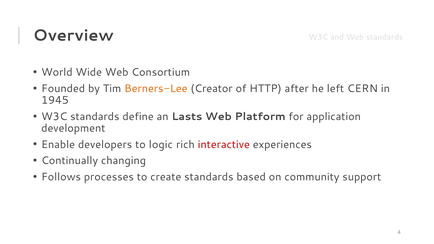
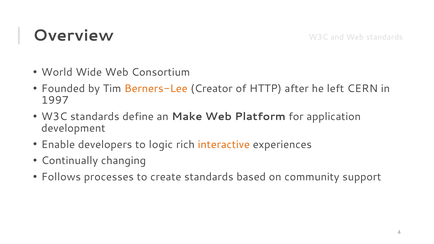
1945: 1945 -> 1997 (55, 100)
Lasts: Lasts -> Make (187, 117)
interactive colour: red -> orange (224, 145)
